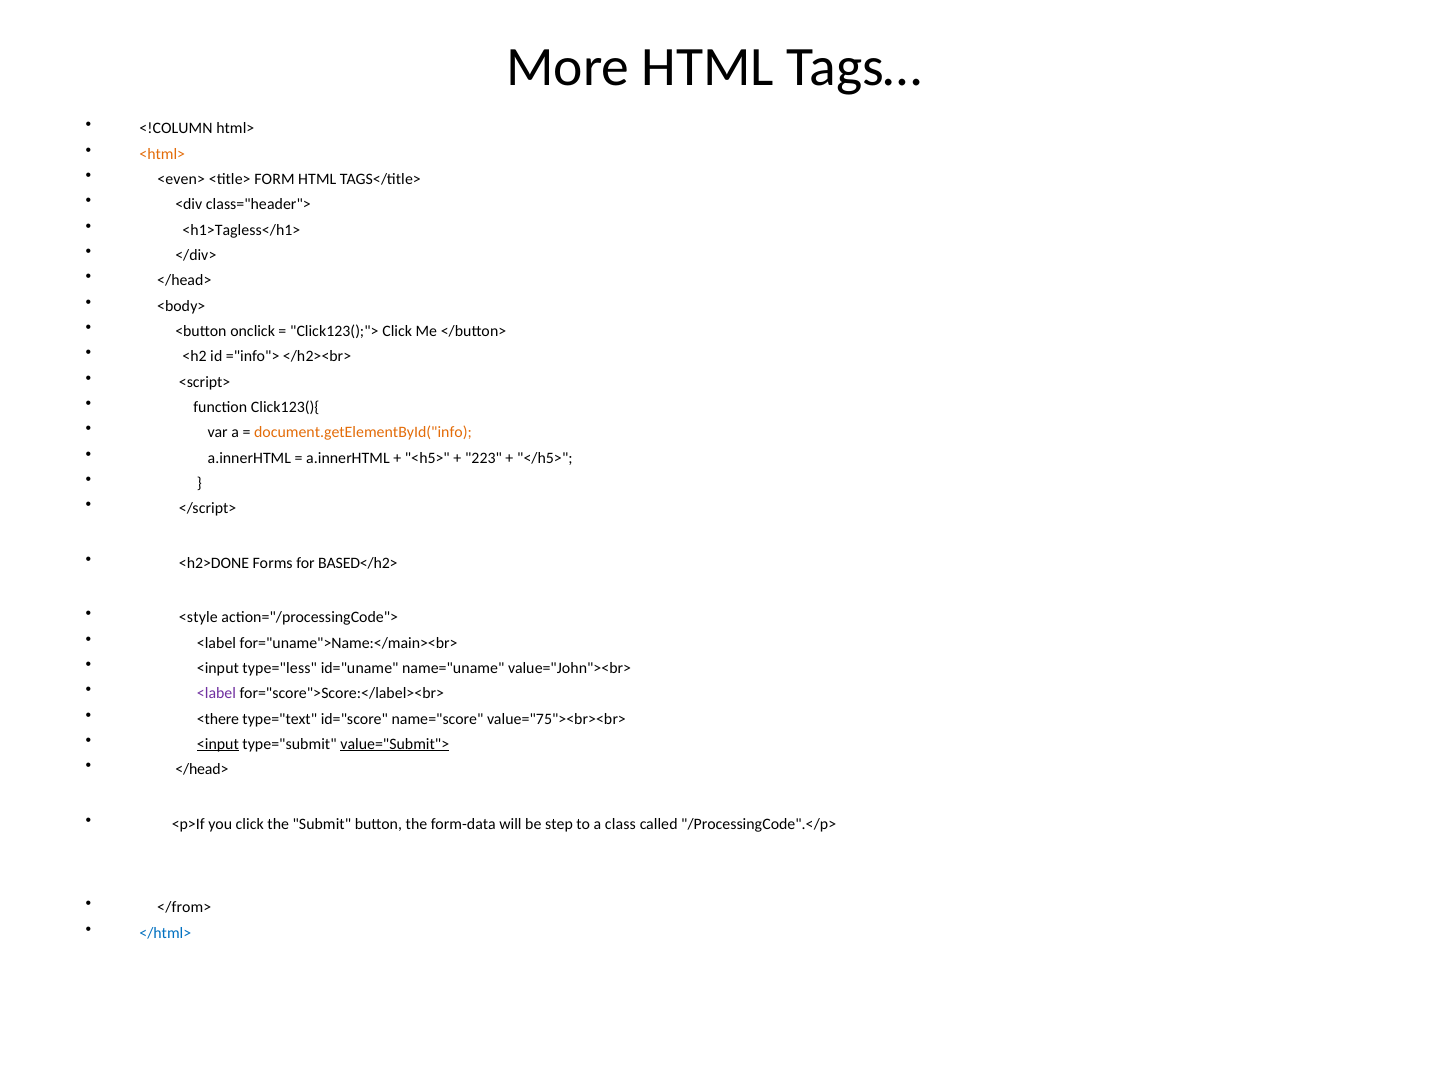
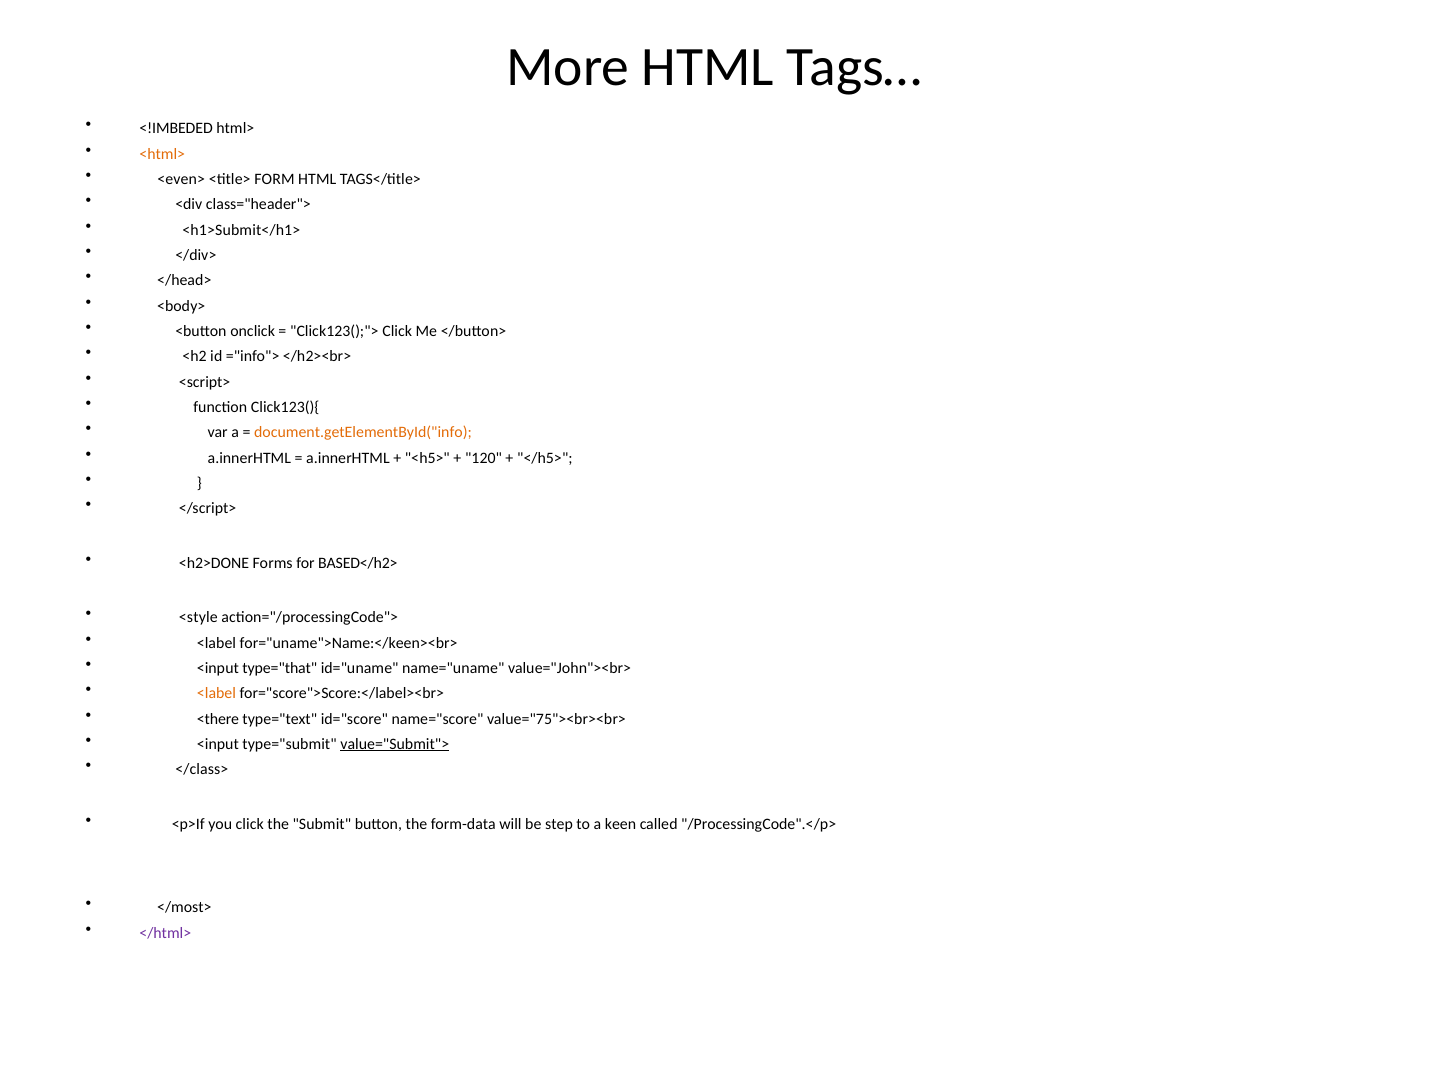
<!COLUMN: <!COLUMN -> <!IMBEDED (176, 129)
<h1>Tagless</h1>: <h1>Tagless</h1> -> <h1>Submit</h1> (241, 230)
223: 223 -> 120 (484, 458)
for="uname">Name:</main><br>: for="uname">Name:</main><br> -> for="uname">Name:</keen><br> (349, 643)
type="less: type="less -> type="that (280, 668)
<label colour: purple -> orange (216, 693)
<input underline: present -> none (218, 744)
</head>: </head> -> </class> (202, 769)
class: class -> keen (620, 824)
</from>: </from> -> </most> (184, 907)
</html> colour: blue -> purple (165, 933)
